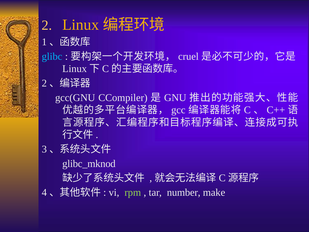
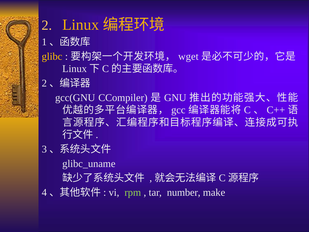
glibc colour: light blue -> yellow (52, 56)
cruel: cruel -> wget (188, 56)
glibc_mknod: glibc_mknod -> glibc_uname (89, 163)
